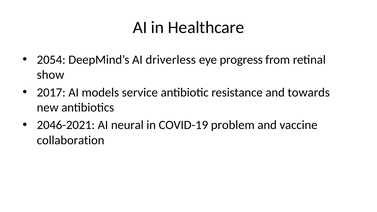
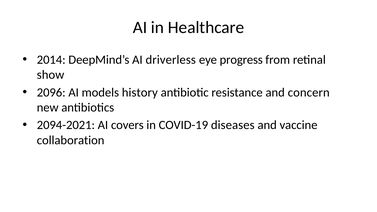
2054: 2054 -> 2014 (51, 60)
2017: 2017 -> 2096 (51, 92)
service: service -> history (140, 92)
towards: towards -> concern (309, 92)
2046-2021: 2046-2021 -> 2094-2021 (66, 125)
neural: neural -> covers (127, 125)
problem: problem -> diseases (233, 125)
